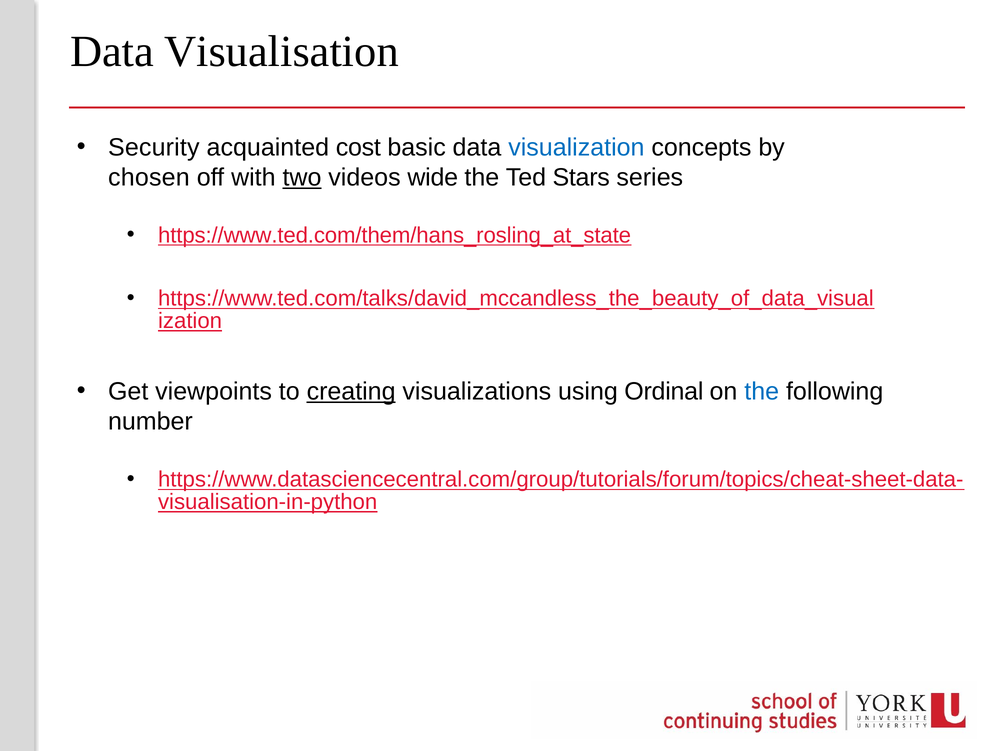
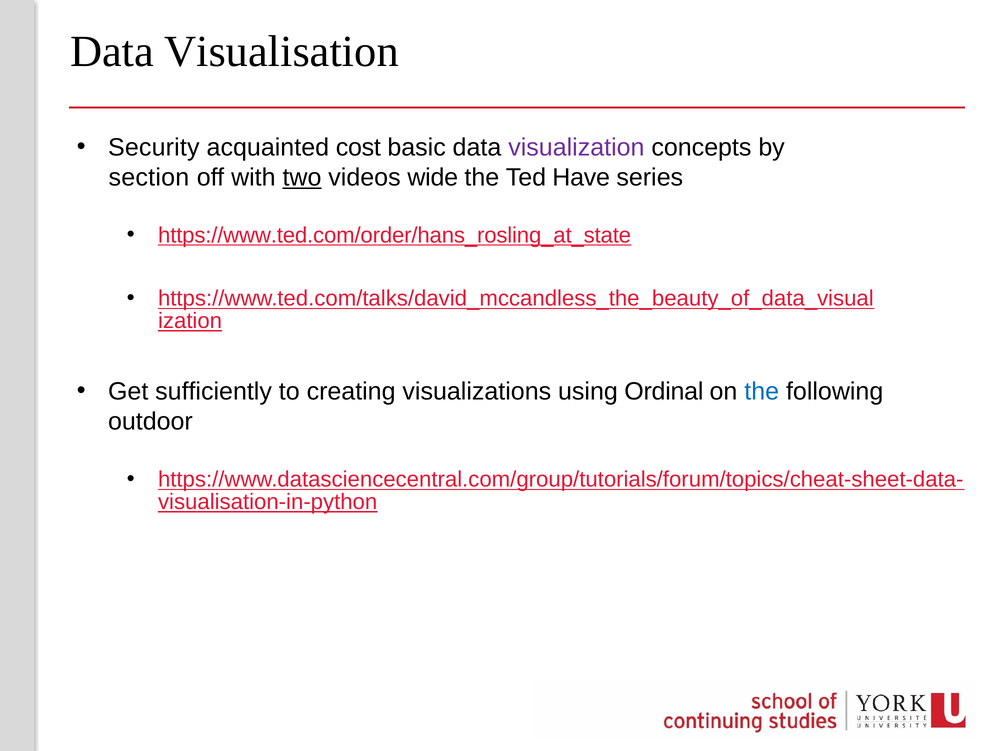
visualization colour: blue -> purple (576, 147)
chosen: chosen -> section (149, 178)
Stars: Stars -> Have (581, 178)
https://www.ted.com/them/hans_rosling_at_state: https://www.ted.com/them/hans_rosling_at_state -> https://www.ted.com/order/hans_rosling_at_state (395, 235)
viewpoints: viewpoints -> sufficiently (214, 391)
creating underline: present -> none (351, 391)
number: number -> outdoor (150, 421)
